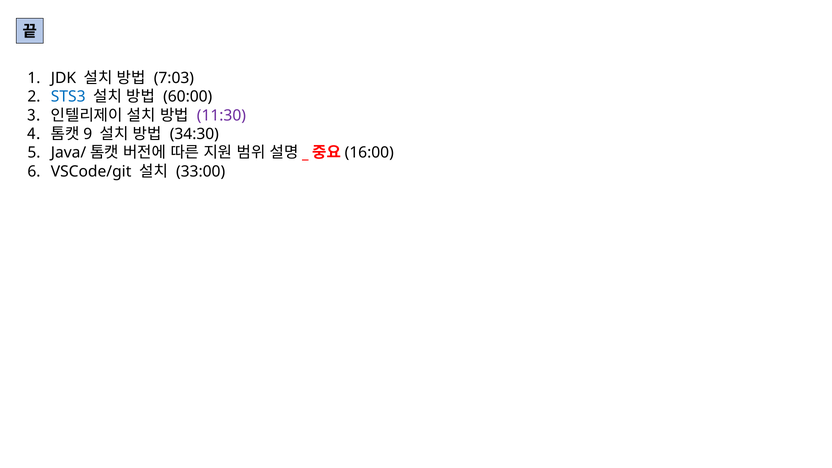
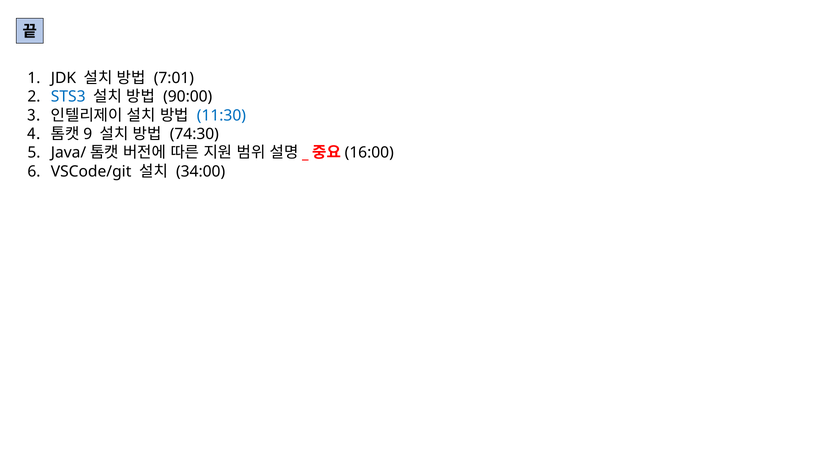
7:03: 7:03 -> 7:01 (174, 78)
60:00: 60:00 -> 90:00 (188, 97)
11:30 colour: purple -> blue (221, 115)
34:30: 34:30 -> 74:30 (194, 134)
33:00: 33:00 -> 34:00 (201, 172)
